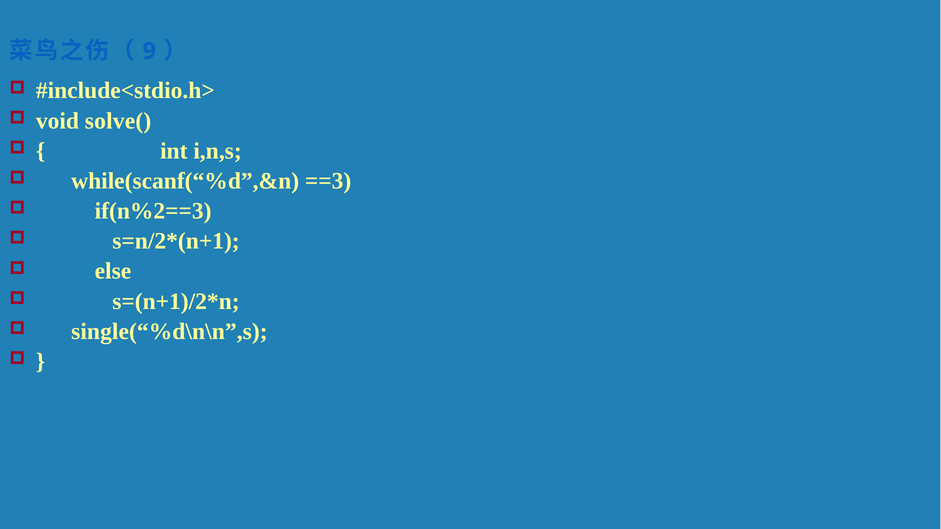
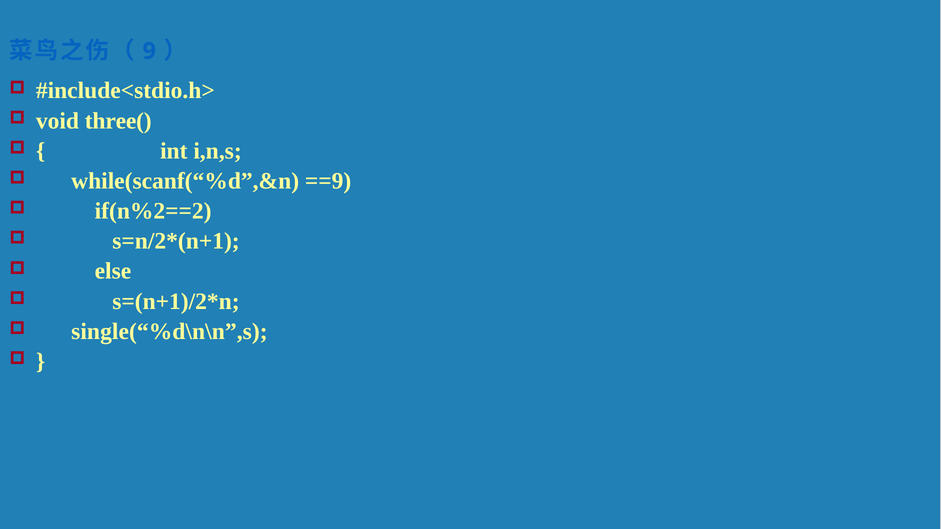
solve(: solve( -> three( (118, 121)
==3: ==3 -> ==9 (328, 181)
if(n%2==3: if(n%2==3 -> if(n%2==2 (153, 211)
